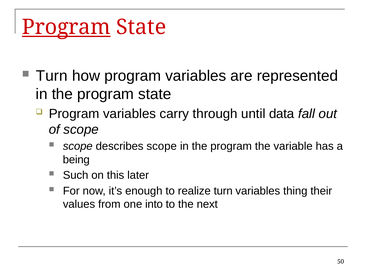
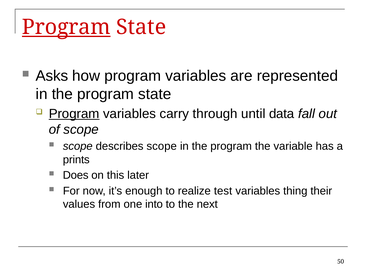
Turn: Turn -> Asks (52, 76)
Program underline: none -> present (74, 114)
being: being -> prints (76, 160)
Such: Such -> Does (76, 176)
realize turn: turn -> test (223, 191)
